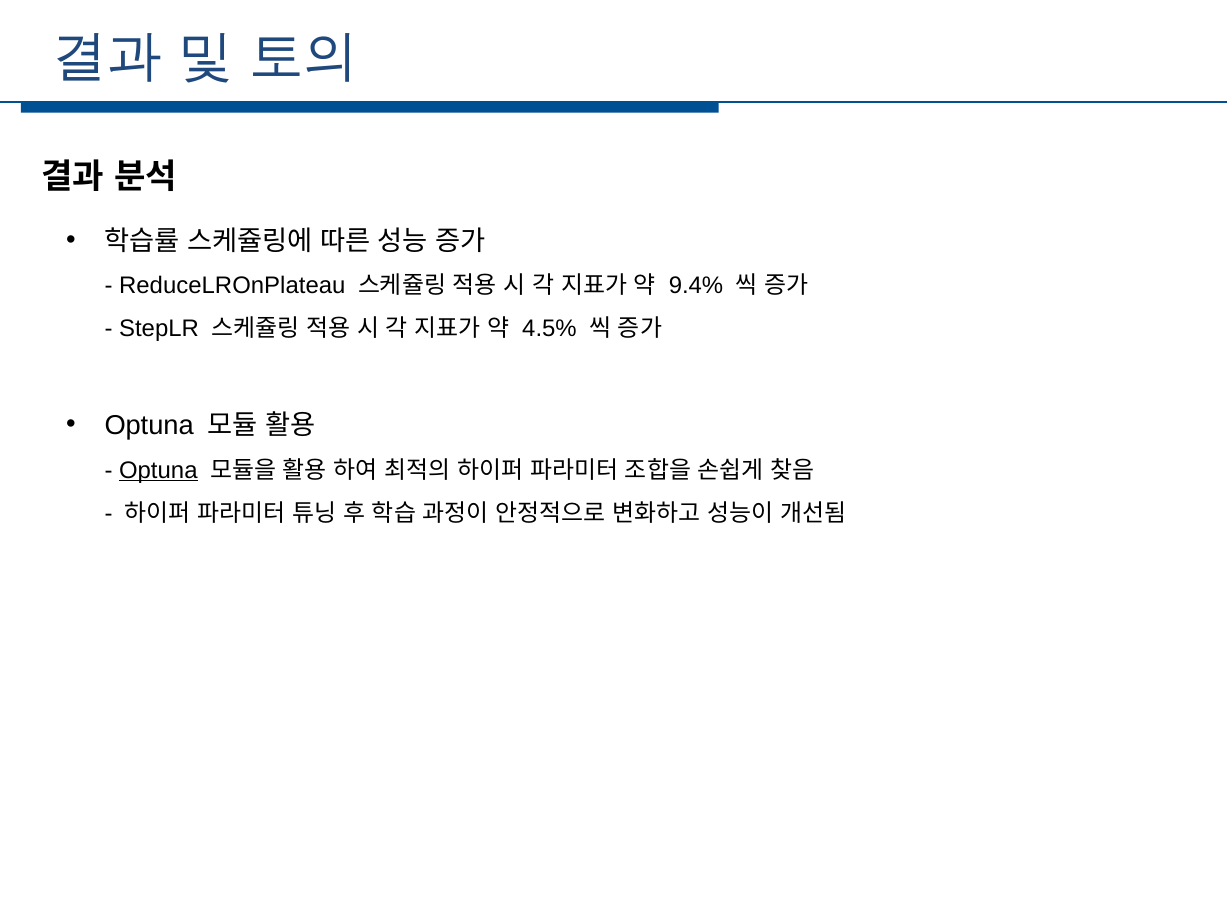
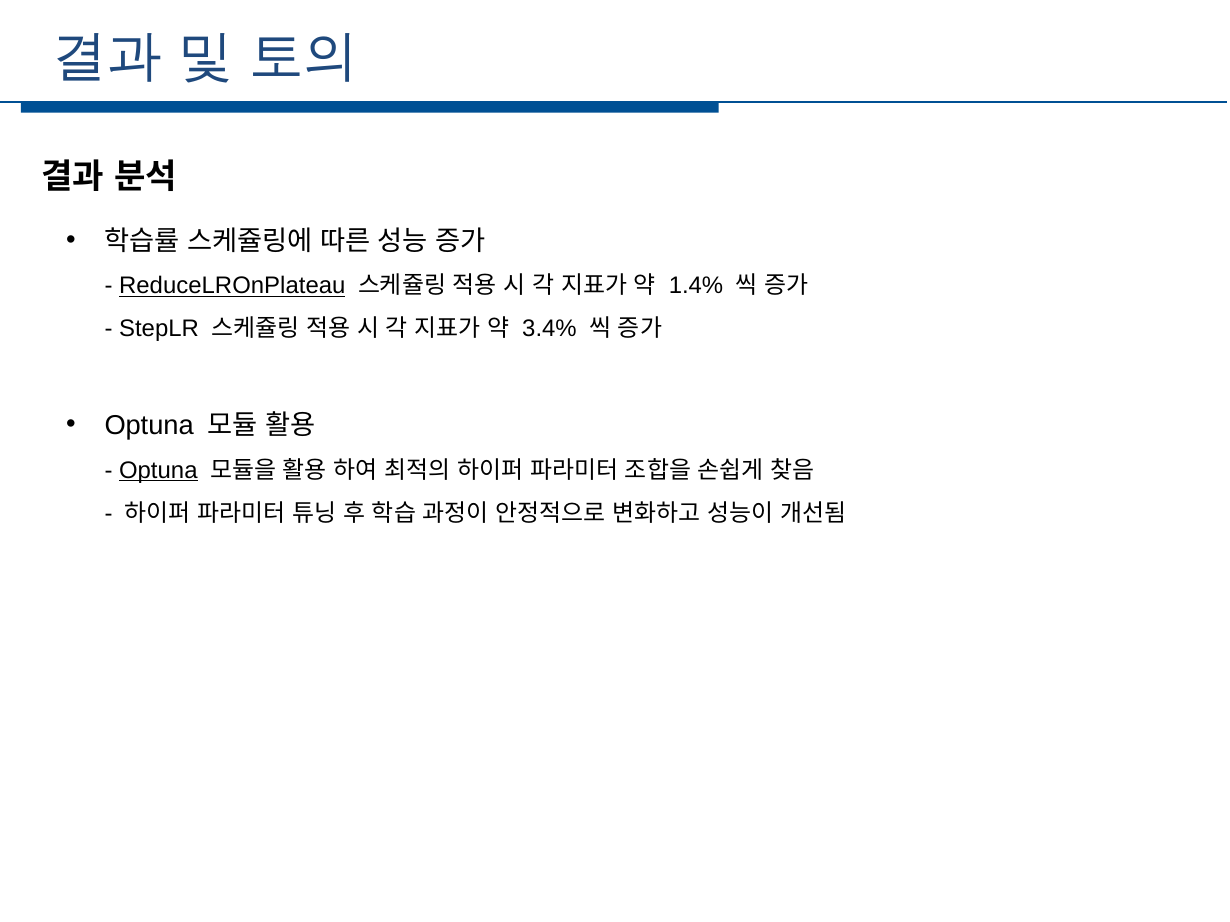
ReduceLROnPlateau underline: none -> present (232, 286)
9.4%: 9.4% -> 1.4% (696, 286)
4.5%: 4.5% -> 3.4% (549, 329)
